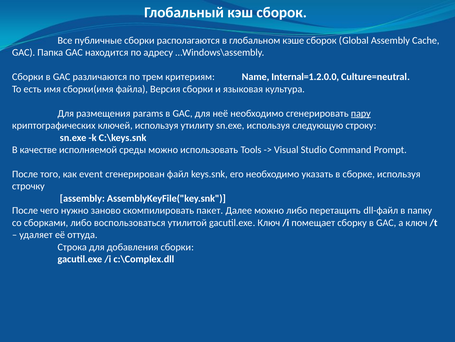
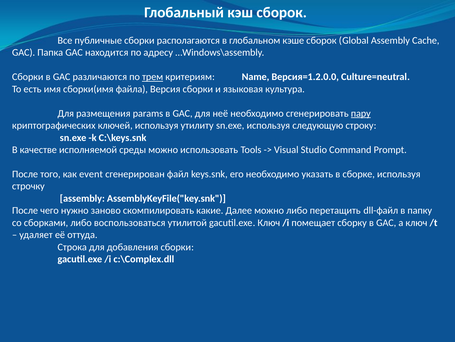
трем underline: none -> present (153, 77)
Internal=1.2.0.0: Internal=1.2.0.0 -> Версия=1.2.0.0 (305, 77)
пакет: пакет -> какие (210, 210)
